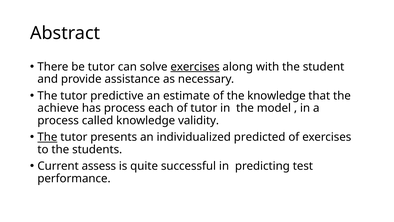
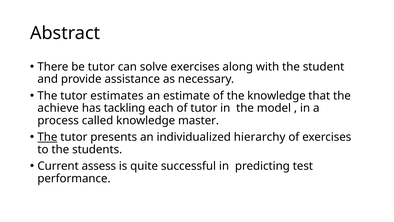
exercises underline: present -> none (195, 67)
predictive: predictive -> estimates (117, 96)
has process: process -> tackling (125, 108)
validity: validity -> master (199, 120)
predicted: predicted -> hierarchy (260, 137)
